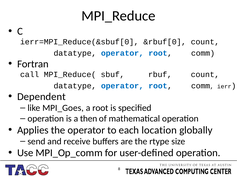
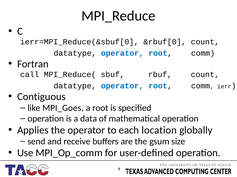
Dependent: Dependent -> Contiguous (41, 97)
then: then -> data (89, 119)
rtype: rtype -> gsum (159, 142)
